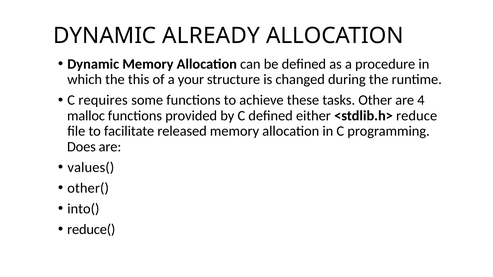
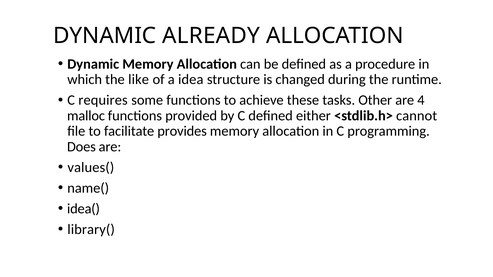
this: this -> like (139, 80)
your: your -> idea (191, 80)
reduce: reduce -> cannot (417, 116)
released: released -> provides (182, 131)
other(: other( -> name( (88, 188)
into(: into( -> idea( (83, 209)
reduce(: reduce( -> library( (91, 230)
